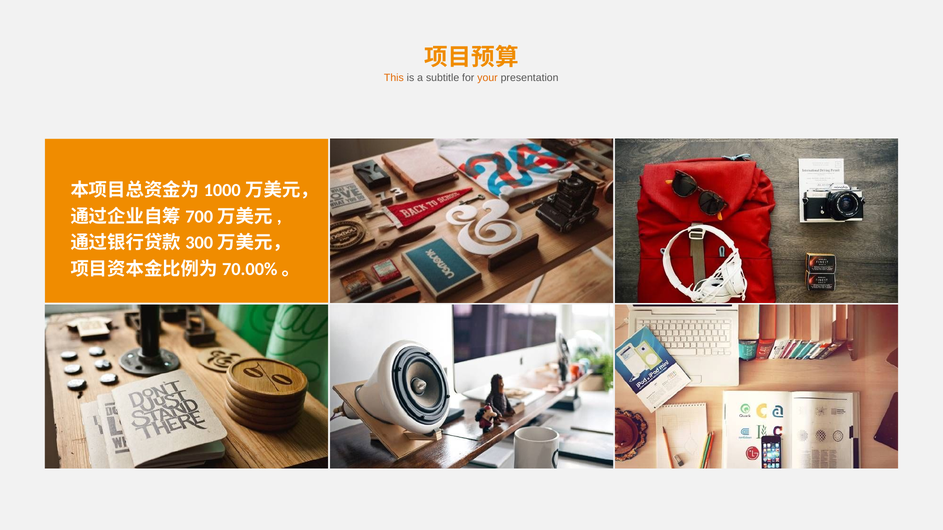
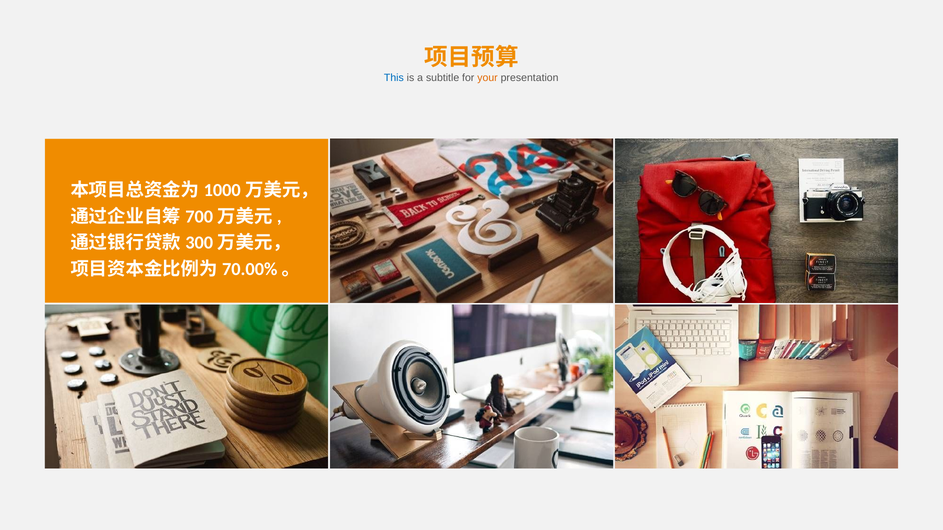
This colour: orange -> blue (394, 78)
